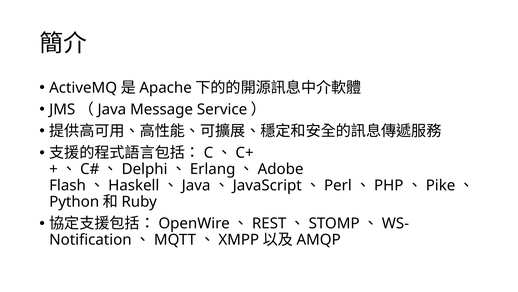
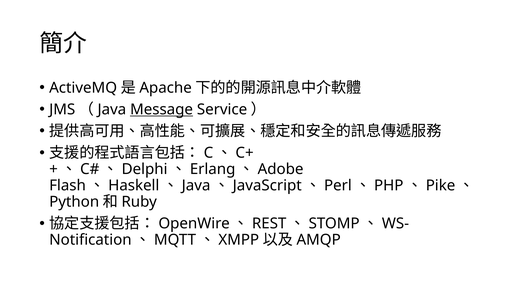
Message underline: none -> present (162, 109)
